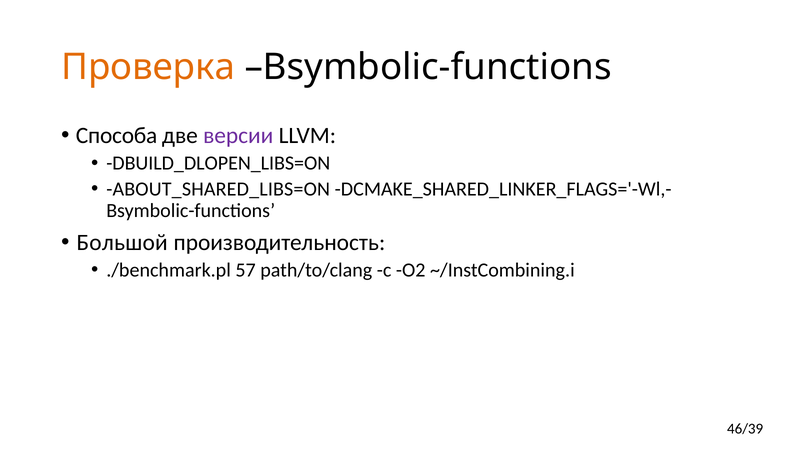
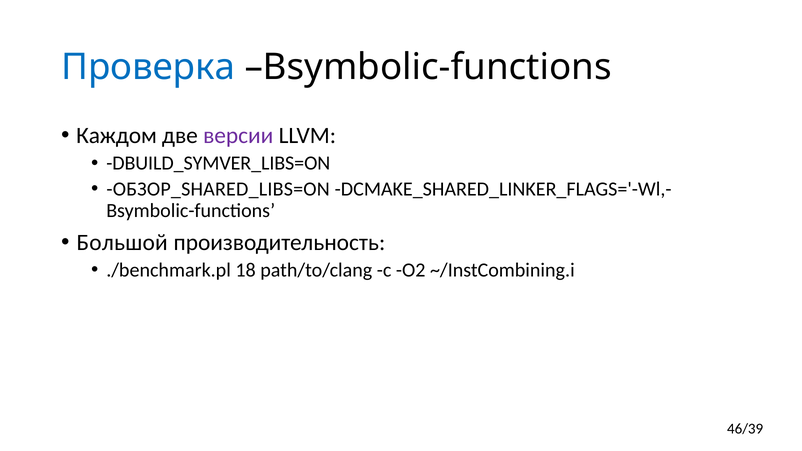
Проверка colour: orange -> blue (148, 67)
Способа: Способа -> Каждом (117, 136)
DBUILD_DLOPEN_LIBS=ON: DBUILD_DLOPEN_LIBS=ON -> DBUILD_SYMVER_LIBS=ON (218, 163)
ABOUT_SHARED_LIBS=ON: ABOUT_SHARED_LIBS=ON -> ОБЗОР_SHARED_LIBS=ON (218, 189)
57: 57 -> 18 (246, 270)
